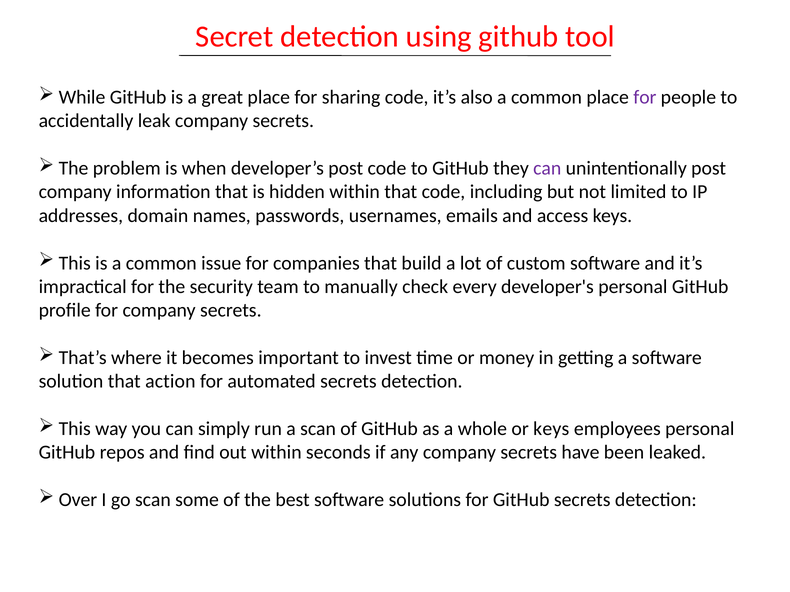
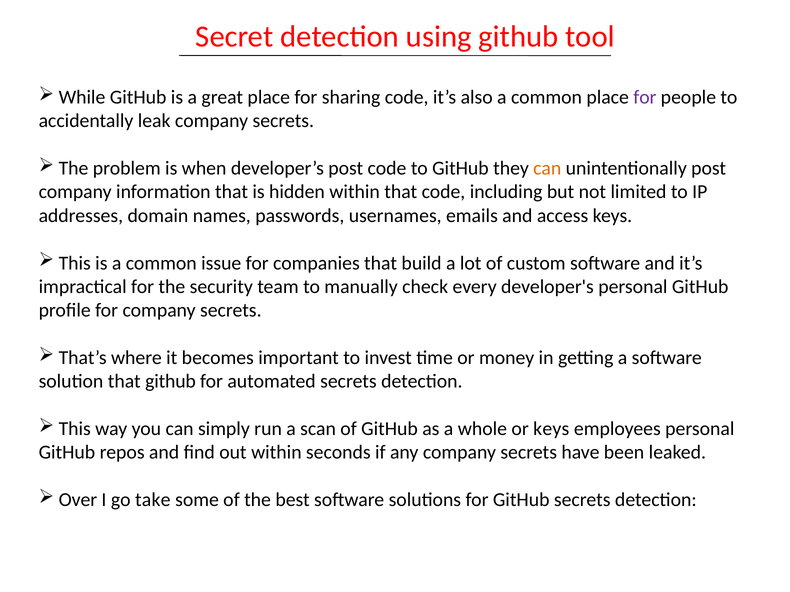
can colour: purple -> orange (547, 168)
that action: action -> github (170, 382)
go scan: scan -> take (153, 500)
